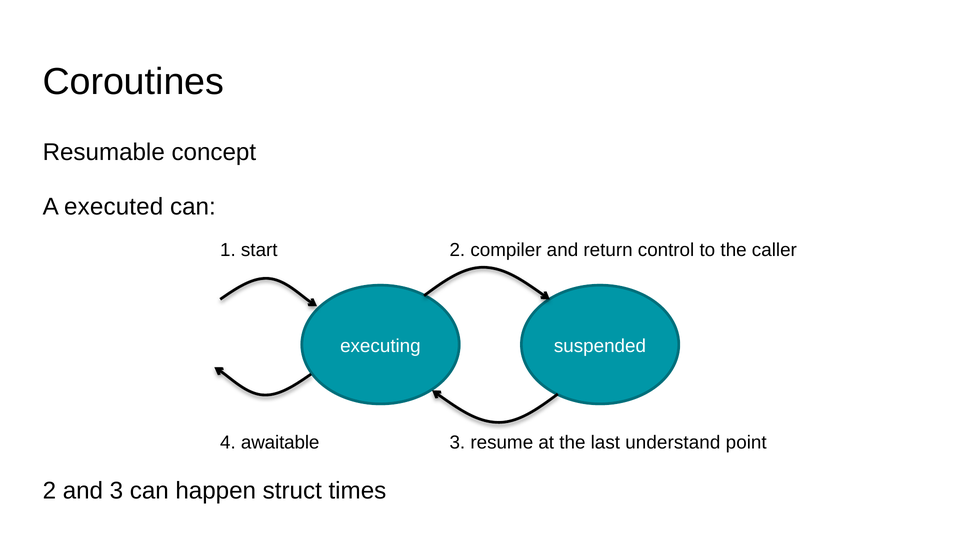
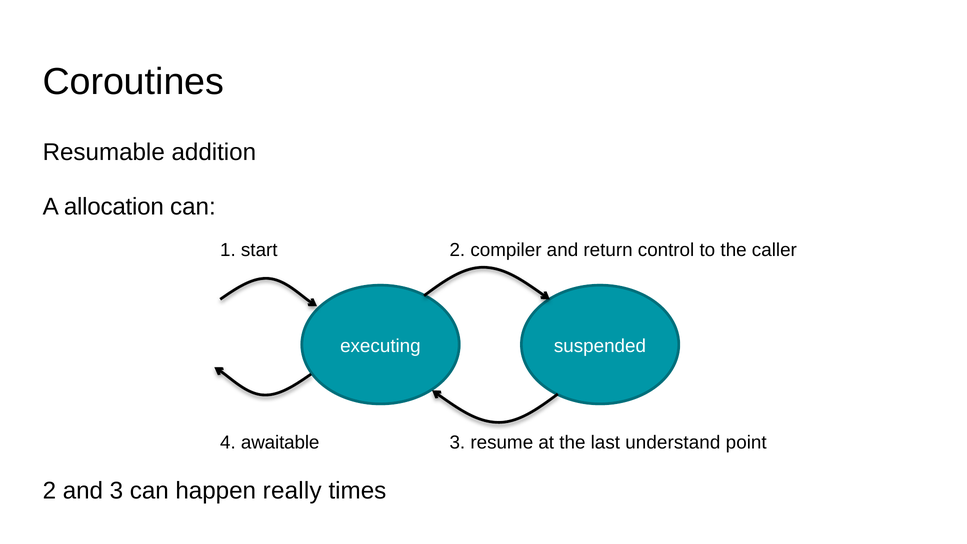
concept: concept -> addition (214, 152)
executed: executed -> allocation (114, 207)
struct: struct -> really (292, 491)
